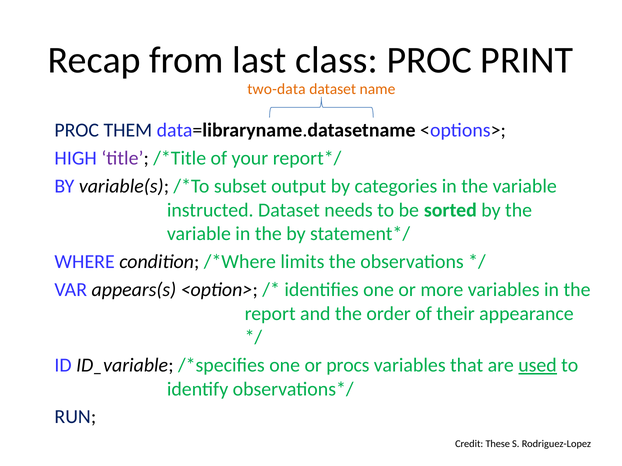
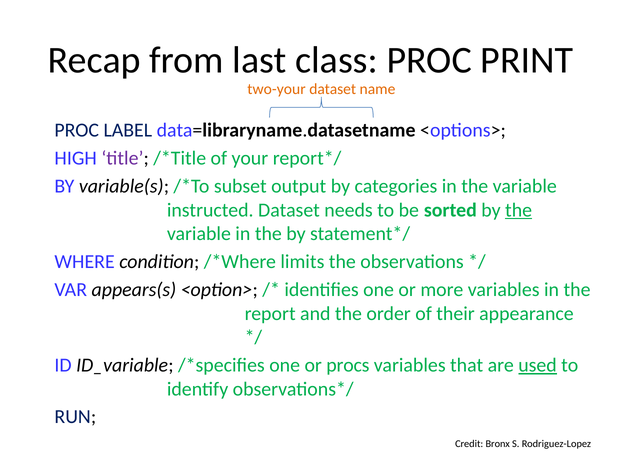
two-data: two-data -> two-your (277, 89)
THEM: THEM -> LABEL (128, 130)
the underline: none -> present (519, 210)
These: These -> Bronx (498, 444)
